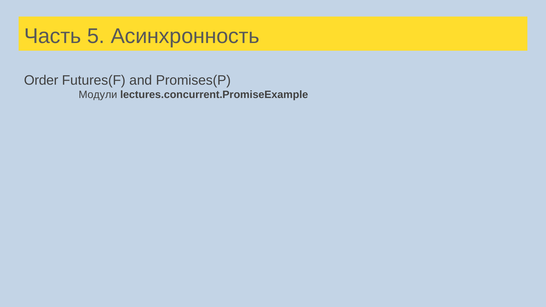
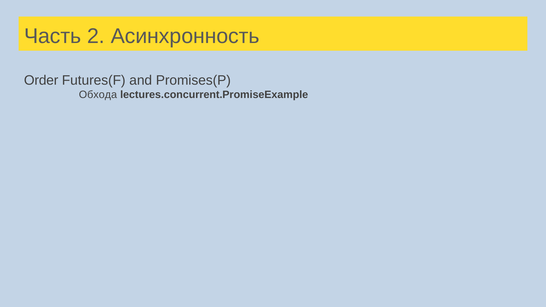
5: 5 -> 2 (96, 36)
Модули: Модули -> Обхода (98, 95)
